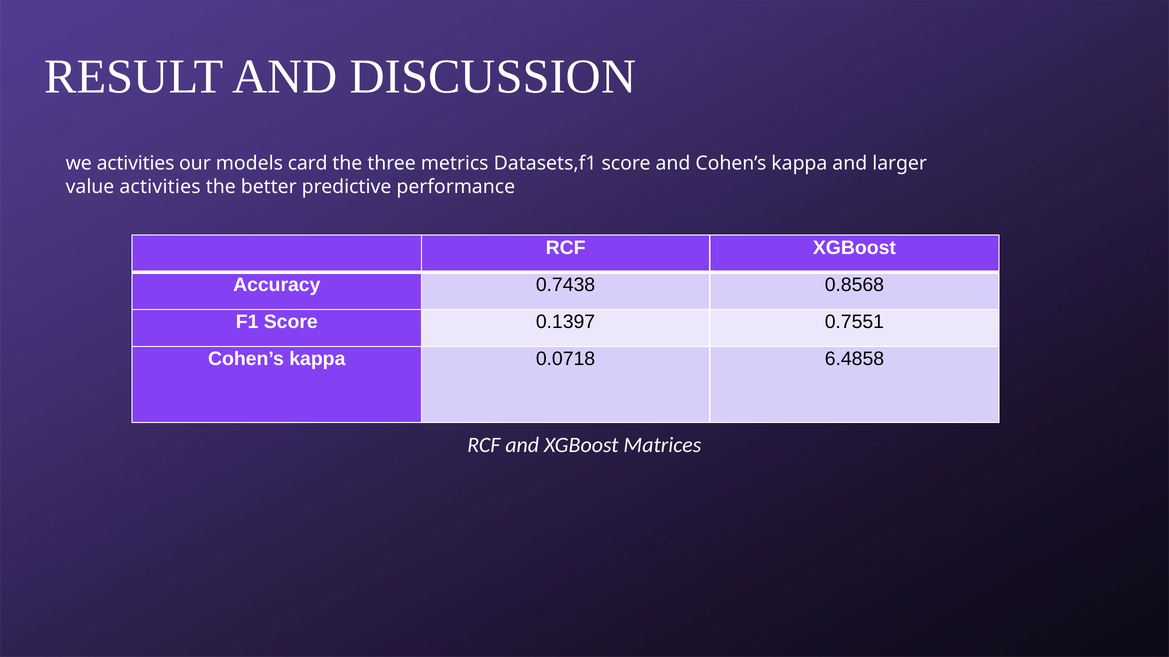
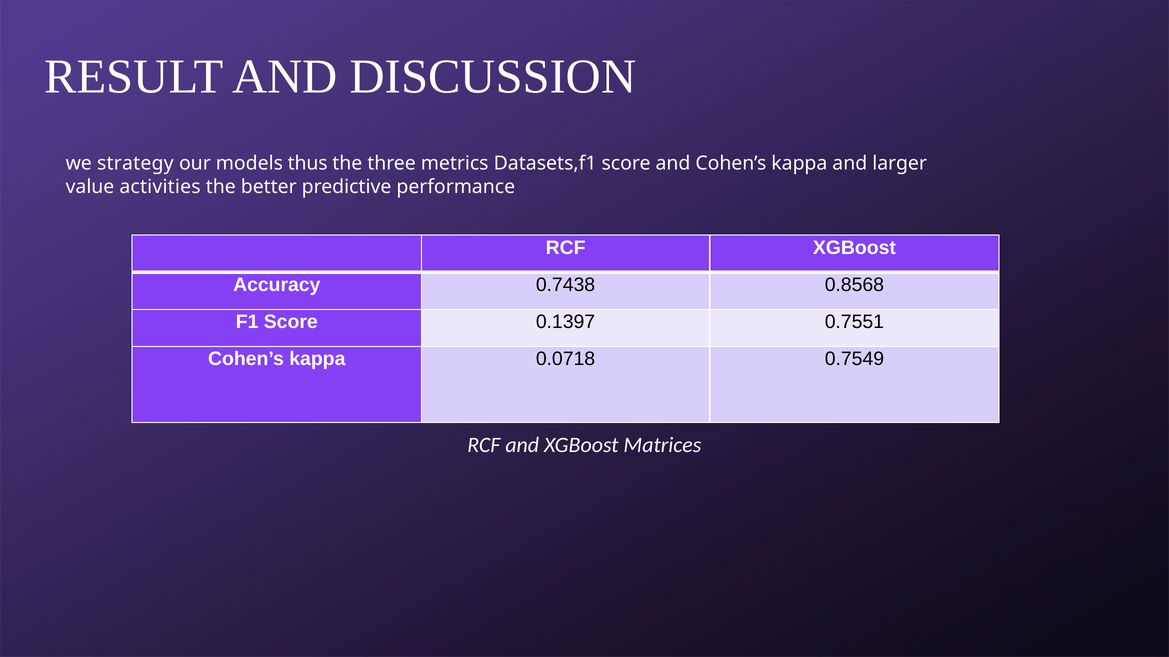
we activities: activities -> strategy (135, 163)
card: card -> thus (308, 163)
6.4858: 6.4858 -> 0.7549 (854, 359)
